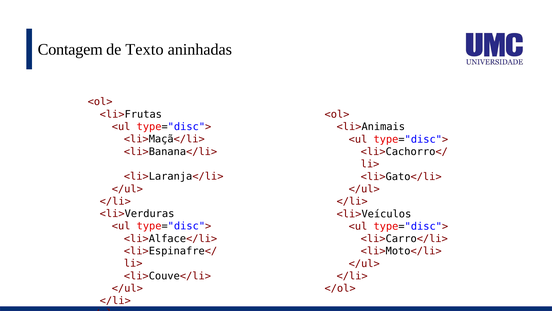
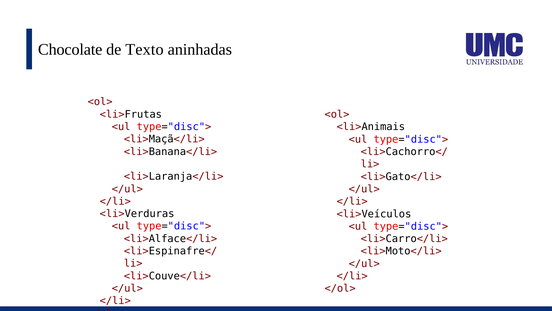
Contagem: Contagem -> Chocolate (70, 49)
